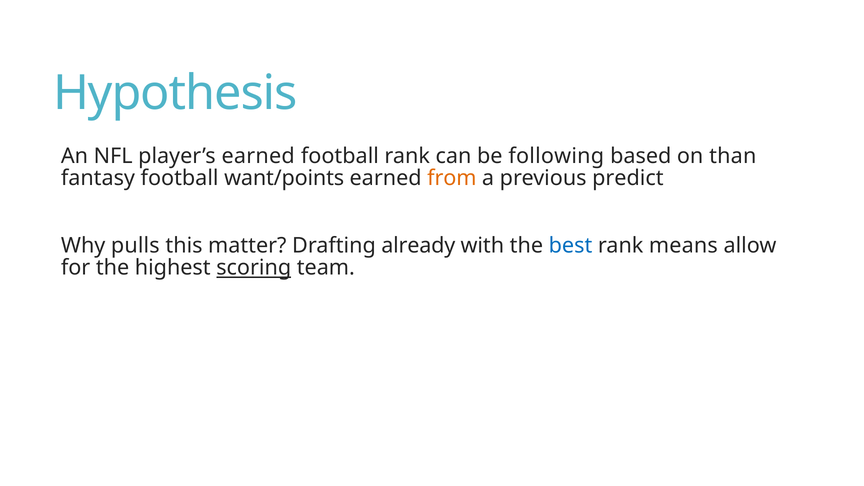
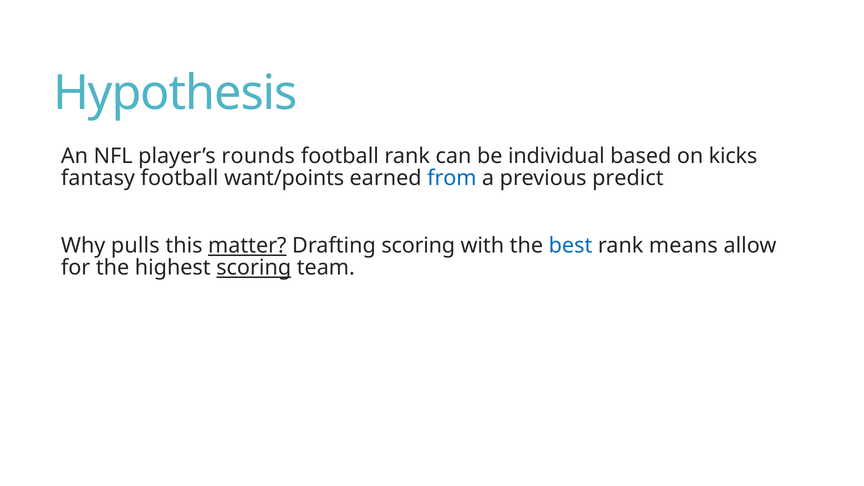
player’s earned: earned -> rounds (258, 156)
following: following -> individual (556, 156)
than: than -> kicks (733, 156)
from colour: orange -> blue (452, 178)
matter underline: none -> present (247, 246)
Drafting already: already -> scoring (418, 246)
